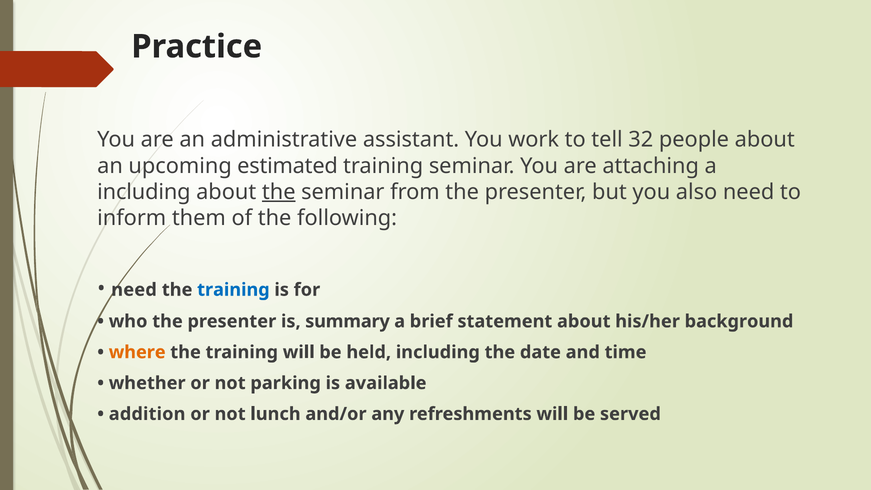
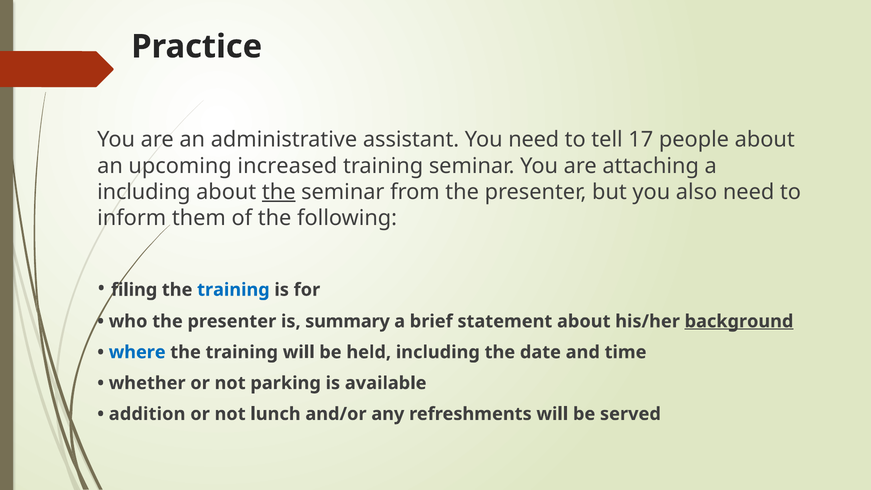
You work: work -> need (534, 140)
32: 32 -> 17 (641, 140)
estimated: estimated -> increased (287, 166)
need: need -> filing (134, 290)
background underline: none -> present (739, 321)
where colour: orange -> blue (137, 352)
